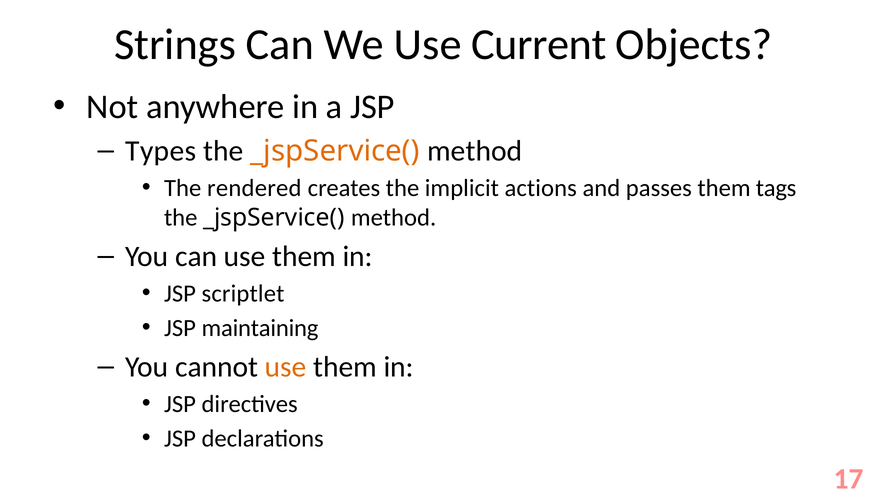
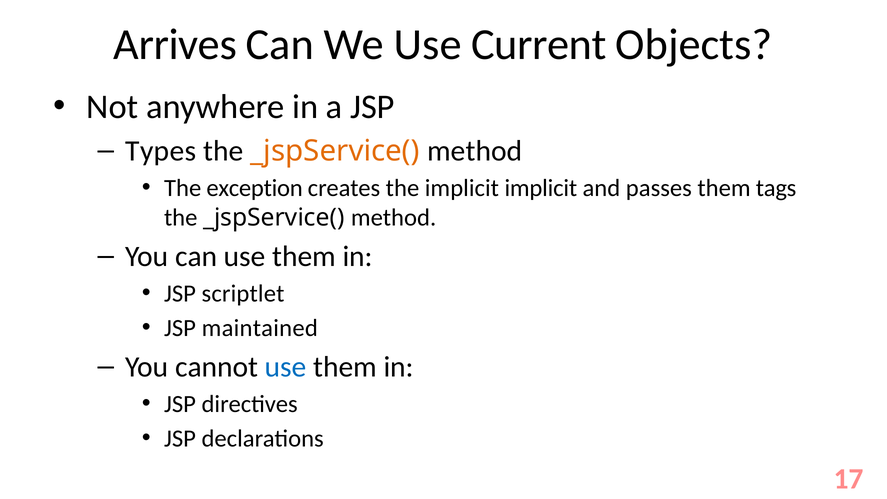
Strings: Strings -> Arrives (175, 45)
rendered: rendered -> exception (255, 188)
implicit actions: actions -> implicit (541, 188)
maintaining: maintaining -> maintained (260, 328)
use colour: orange -> blue (286, 367)
